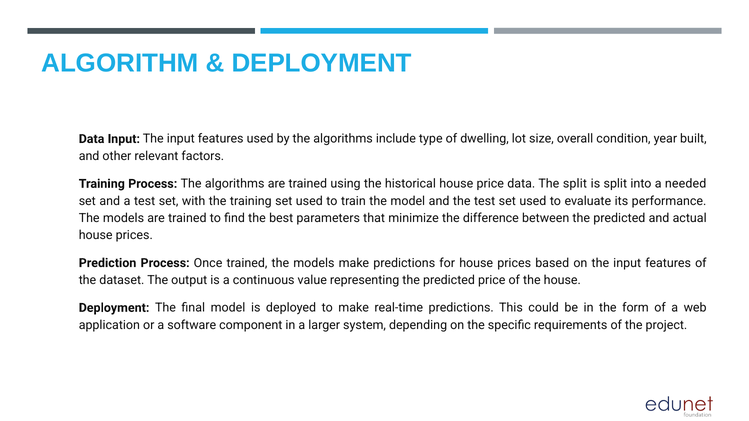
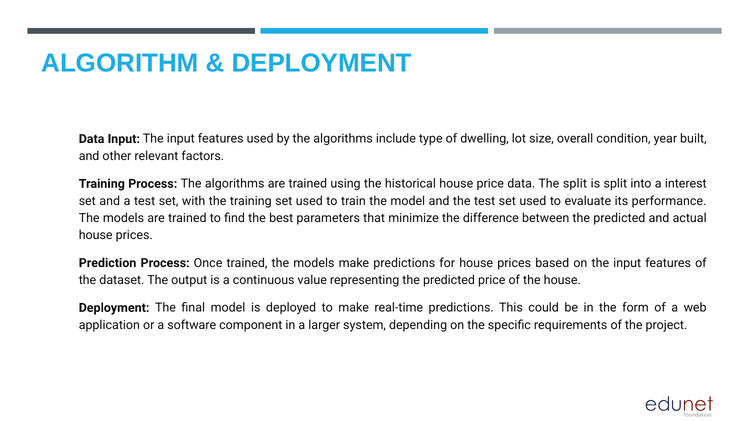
needed: needed -> interest (686, 184)
